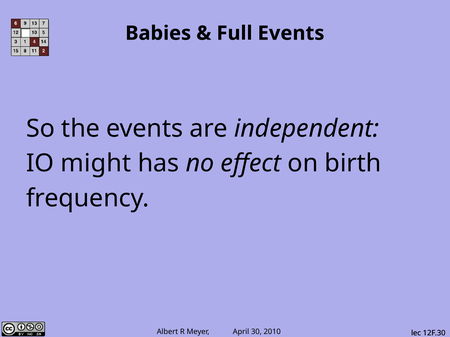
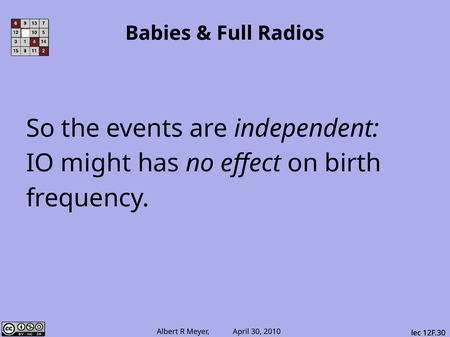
Full Events: Events -> Radios (291, 33)
